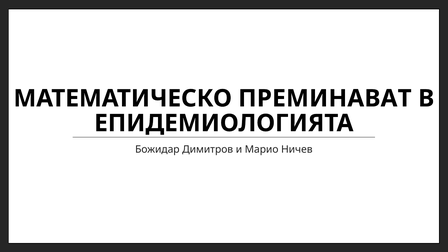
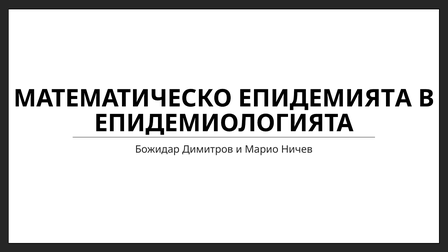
ПРЕМИНАВАТ: ПРЕМИНАВАТ -> ЕПИДЕМИЯТА (325, 98)
